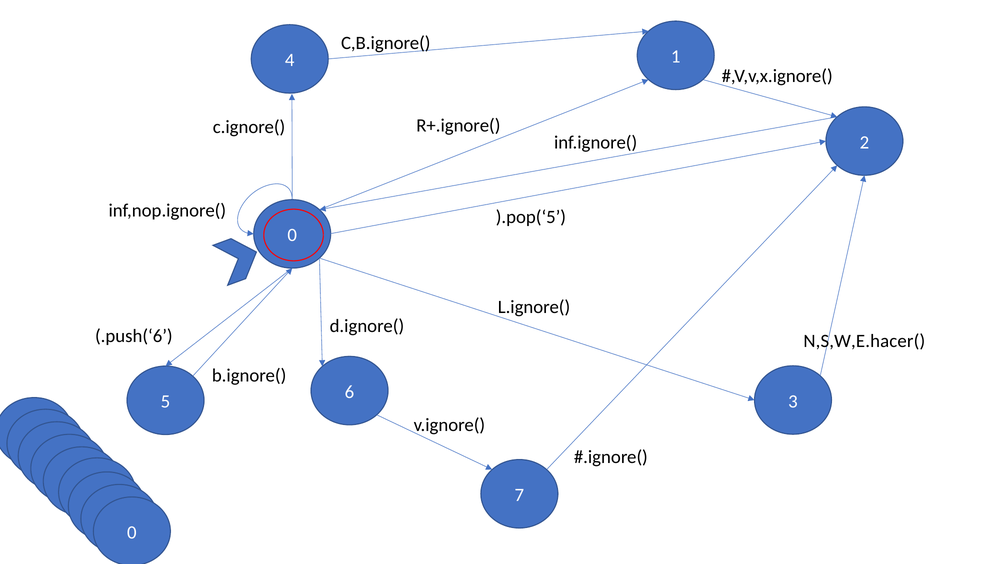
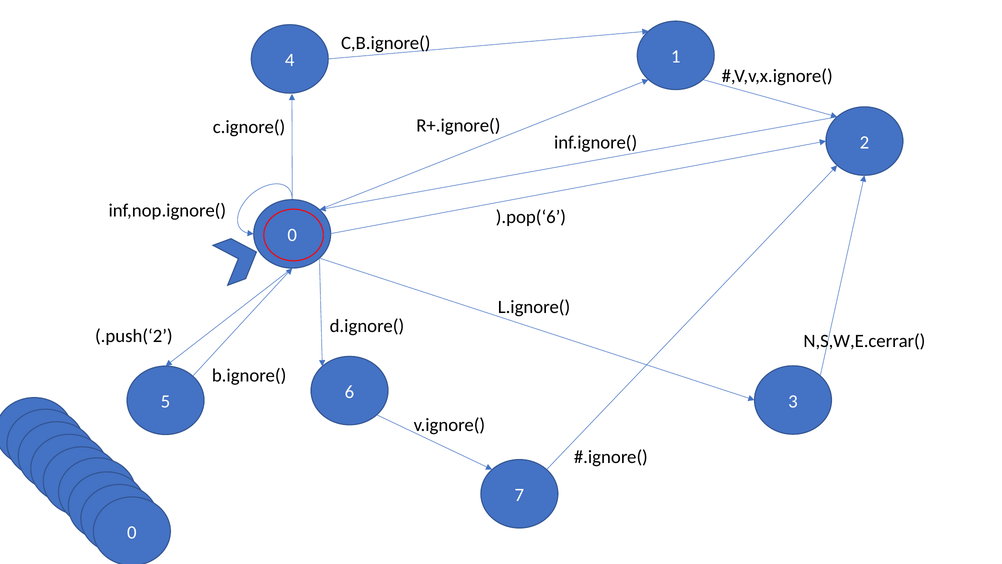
).pop(‘5: ).pop(‘5 -> ).pop(‘6 (531, 217)
.push(‘6: .push(‘6 -> .push(‘2 (134, 336)
N,S,W,E.hacer(: N,S,W,E.hacer( -> N,S,W,E.cerrar( (864, 341)
